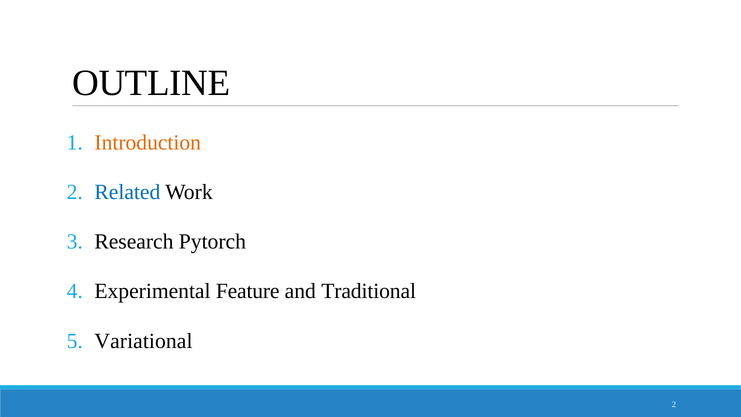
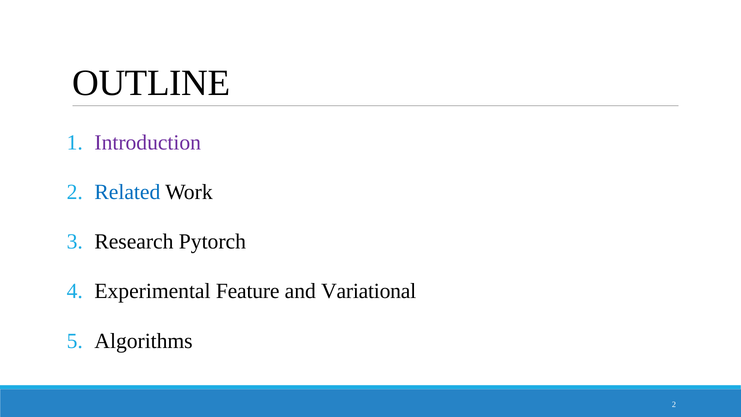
Introduction colour: orange -> purple (148, 142)
Traditional: Traditional -> Variational (369, 291)
Variational: Variational -> Algorithms (144, 341)
